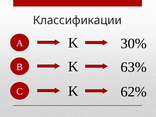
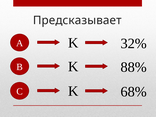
Классификации: Классификации -> Предсказывает (77, 20)
30%: 30% -> 32% (134, 43)
63%: 63% -> 88% (134, 67)
62%: 62% -> 68% (134, 92)
